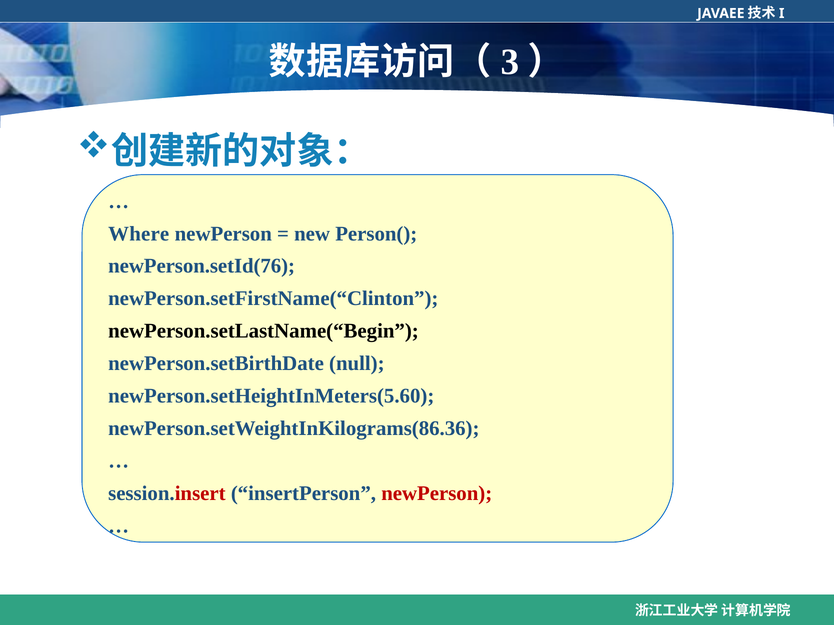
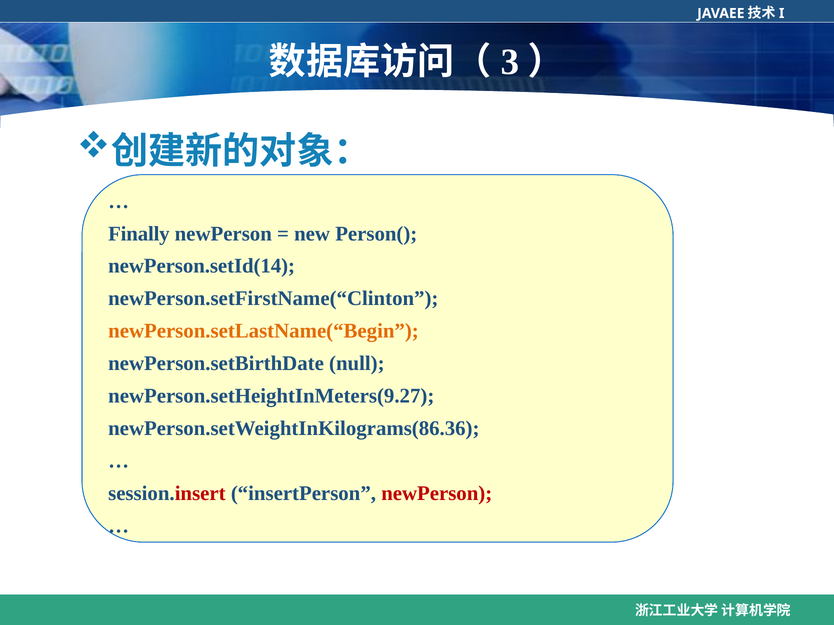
Where: Where -> Finally (139, 234)
newPerson.setId(76: newPerson.setId(76 -> newPerson.setId(14 (202, 266)
newPerson.setLastName(“Begin colour: black -> orange (263, 331)
newPerson.setHeightInMeters(5.60: newPerson.setHeightInMeters(5.60 -> newPerson.setHeightInMeters(9.27 (271, 396)
